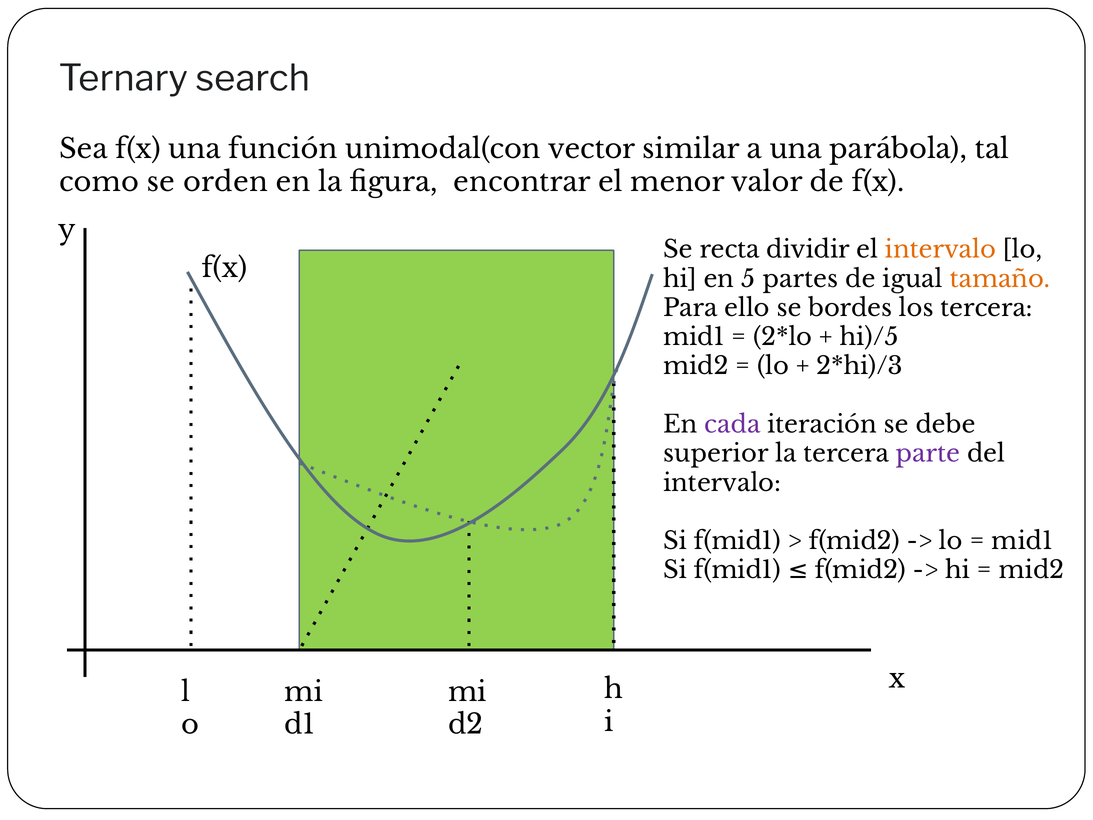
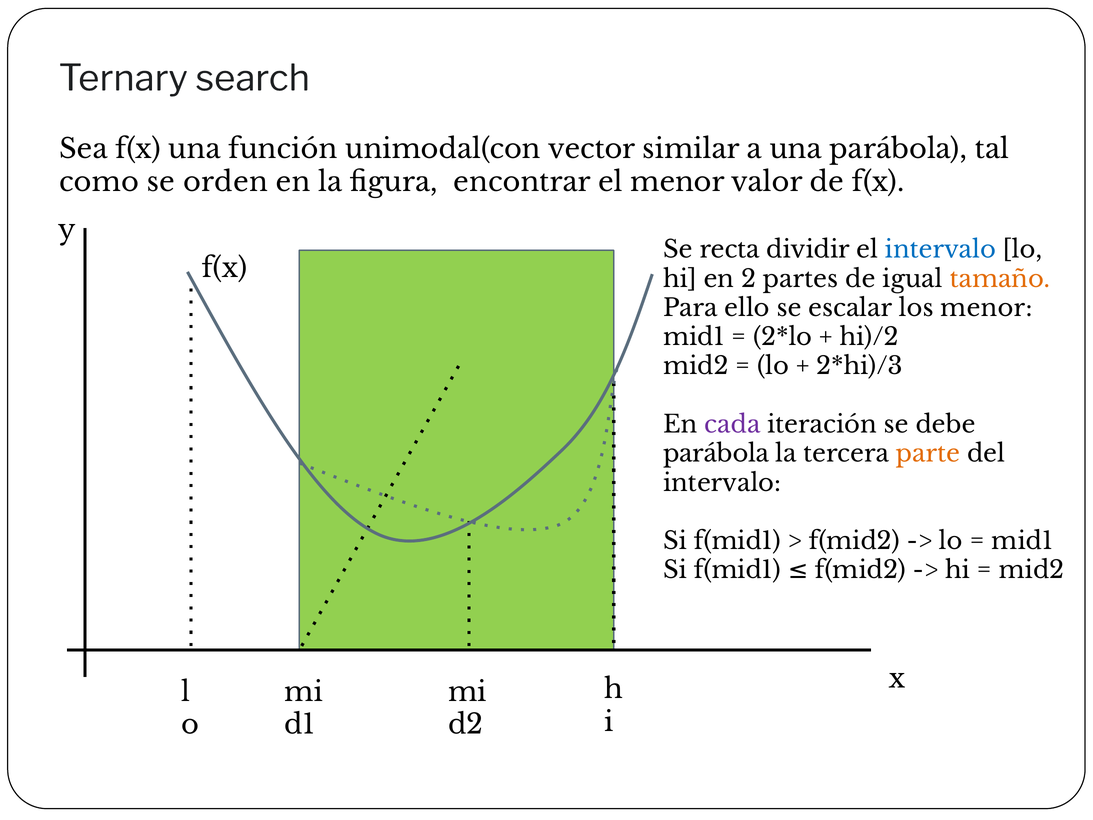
intervalo colour: orange -> blue (940, 250)
5: 5 -> 2 (749, 279)
bordes: bordes -> escalar (850, 308)
los tercera: tercera -> menor (986, 308)
hi)/5: hi)/5 -> hi)/2 (869, 337)
superior: superior -> parábola (716, 454)
parte colour: purple -> orange (928, 454)
